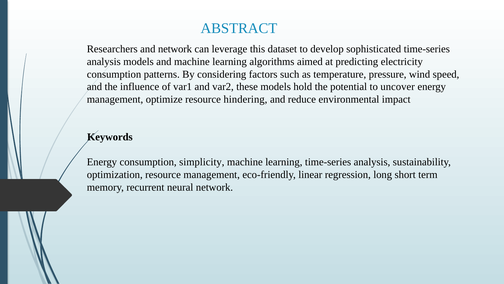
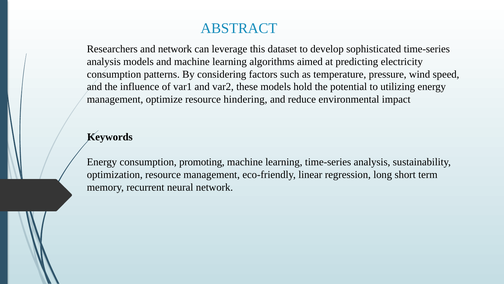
uncover: uncover -> utilizing (398, 87)
simplicity: simplicity -> promoting (202, 162)
